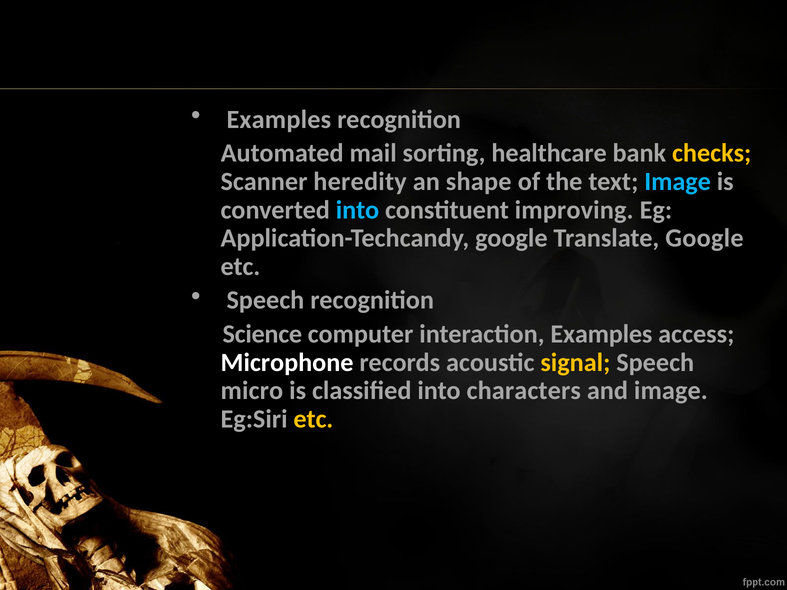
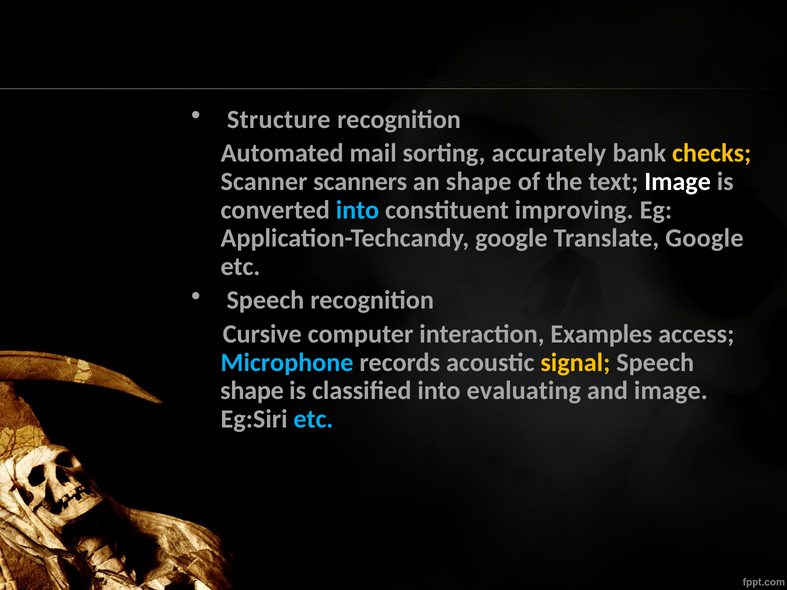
Examples: Examples -> Structure (279, 119)
healthcare: healthcare -> accurately (549, 153)
heredity: heredity -> scanners (360, 182)
Image colour: light blue -> white (678, 182)
Science: Science -> Cursive (262, 334)
Microphone colour: white -> light blue (287, 363)
micro: micro -> shape (252, 391)
characters: characters -> evaluating (524, 391)
etc colour: yellow -> light blue (313, 419)
